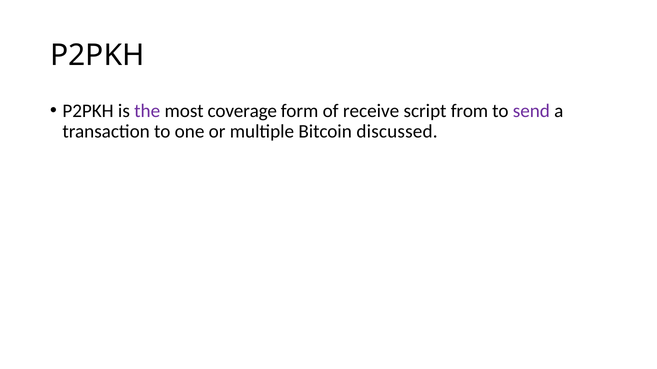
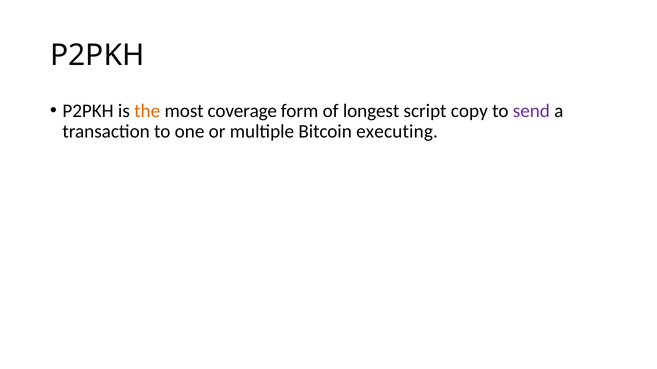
the colour: purple -> orange (147, 111)
receive: receive -> longest (371, 111)
from: from -> copy (469, 111)
discussed: discussed -> executing (397, 132)
